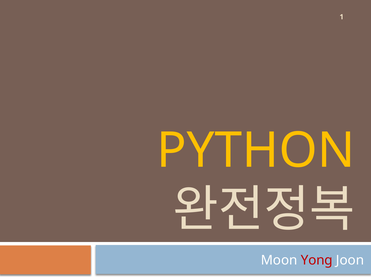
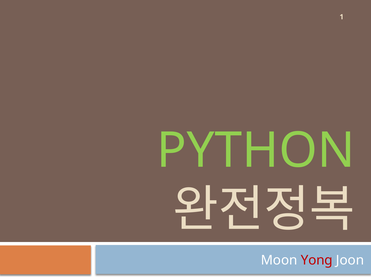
PYTHON colour: yellow -> light green (256, 151)
